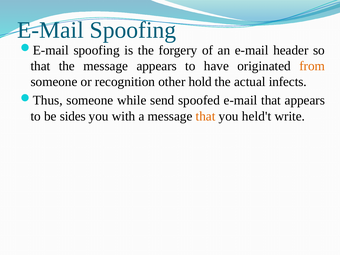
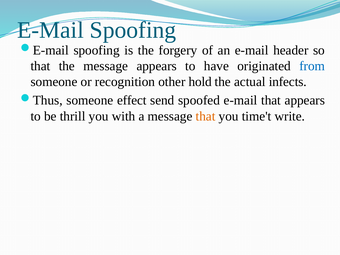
from colour: orange -> blue (312, 66)
while: while -> effect (132, 100)
sides: sides -> thrill (73, 116)
held't: held't -> time't (257, 116)
